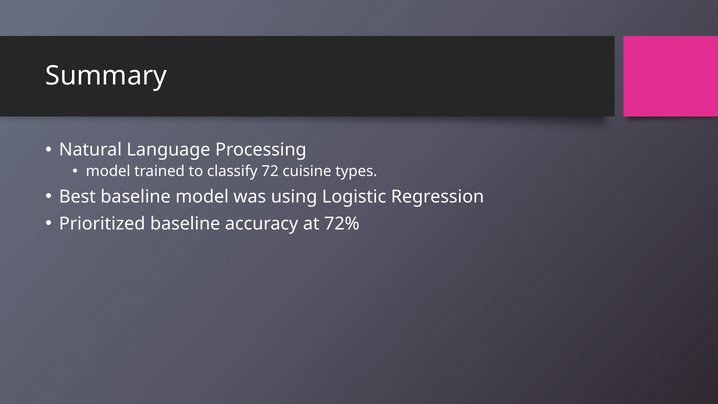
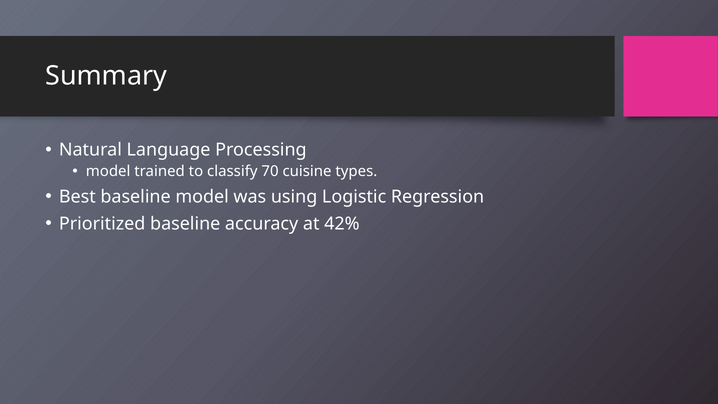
72: 72 -> 70 (270, 171)
72%: 72% -> 42% (342, 224)
